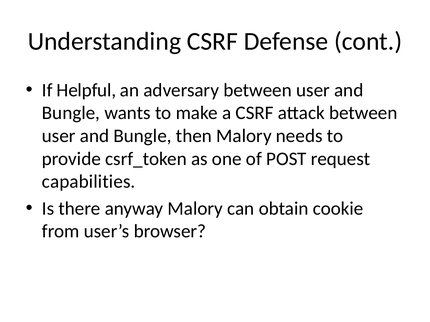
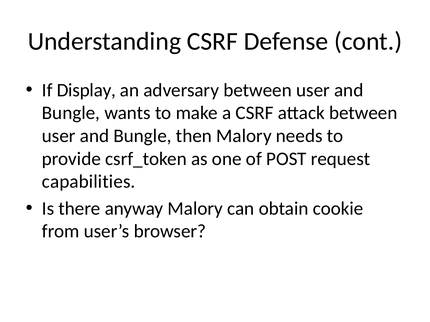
Helpful: Helpful -> Display (86, 90)
